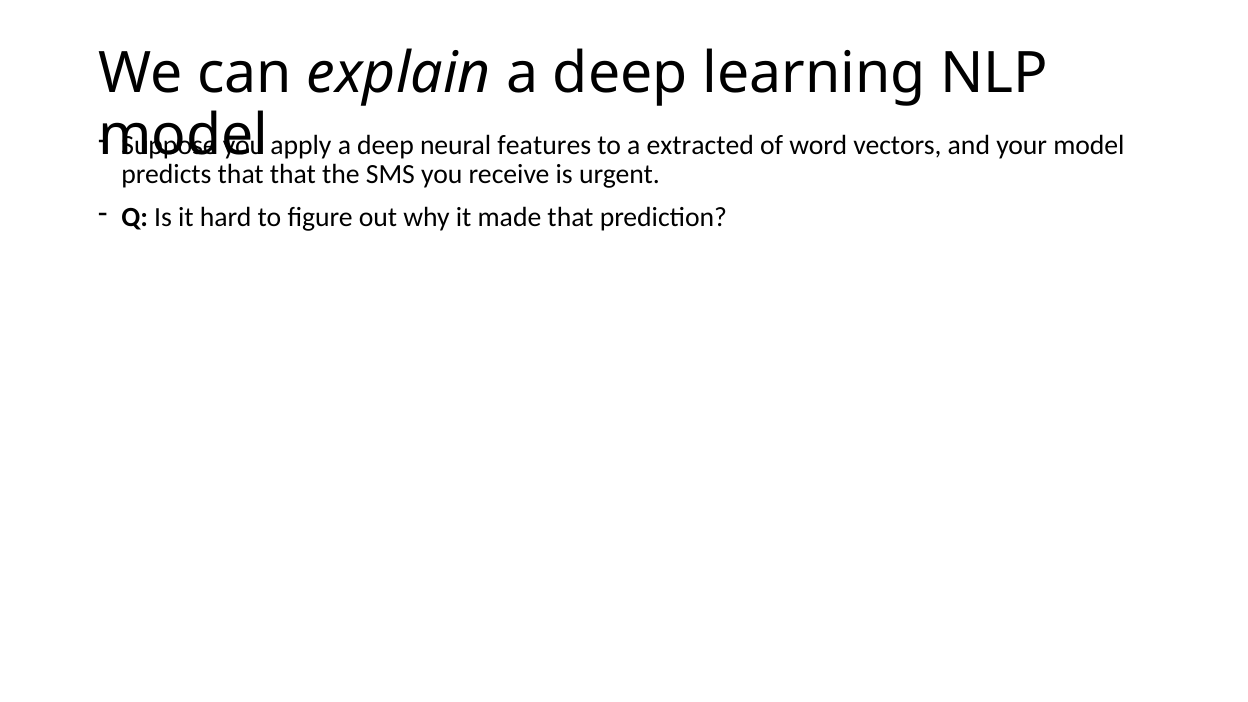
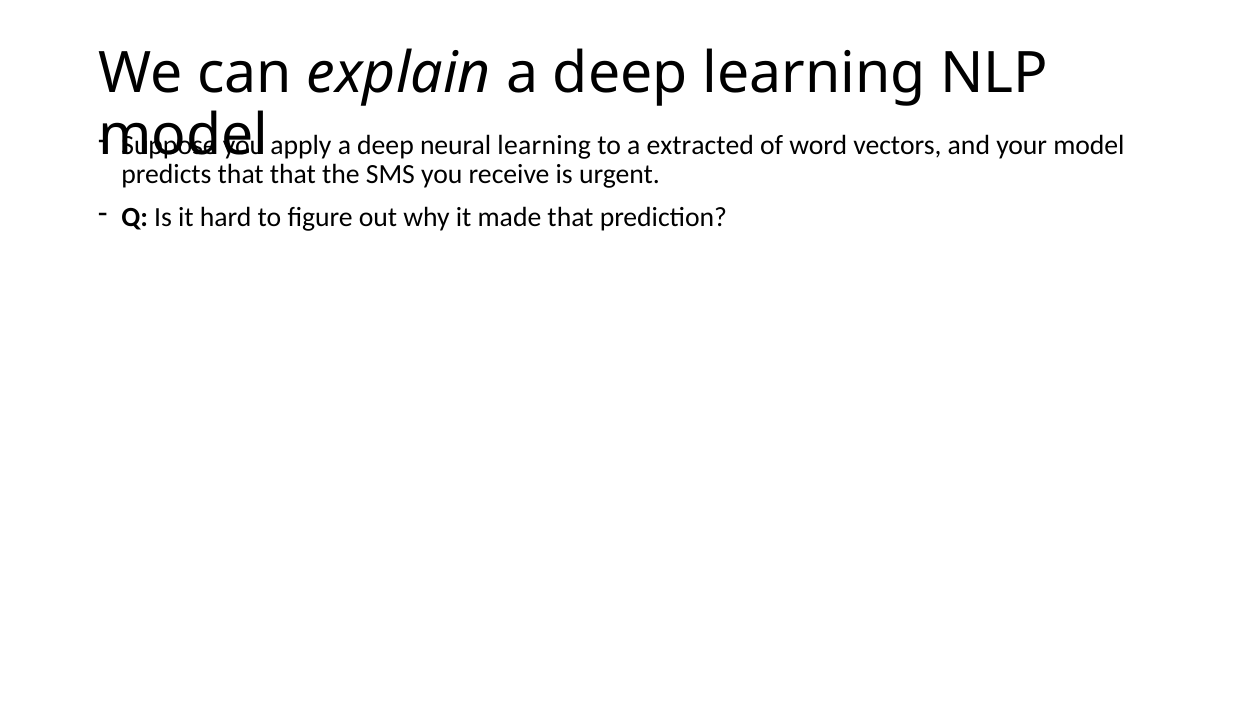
neural features: features -> learning (544, 145)
